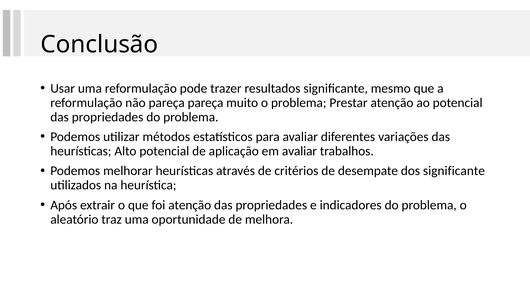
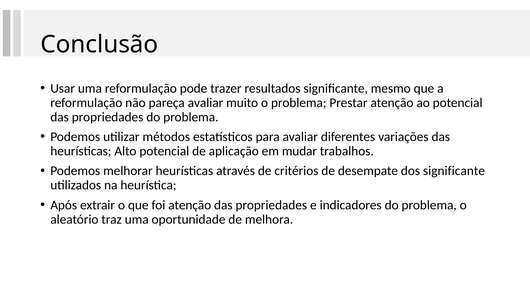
pareça pareça: pareça -> avaliar (205, 103)
em avaliar: avaliar -> mudar (299, 151)
